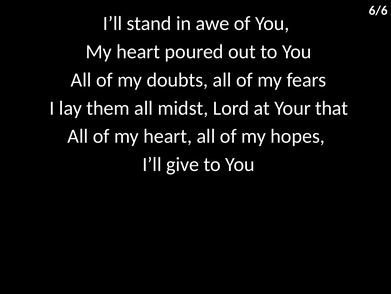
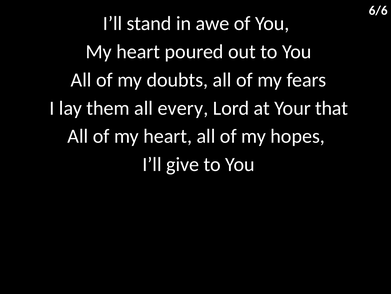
midst: midst -> every (183, 108)
